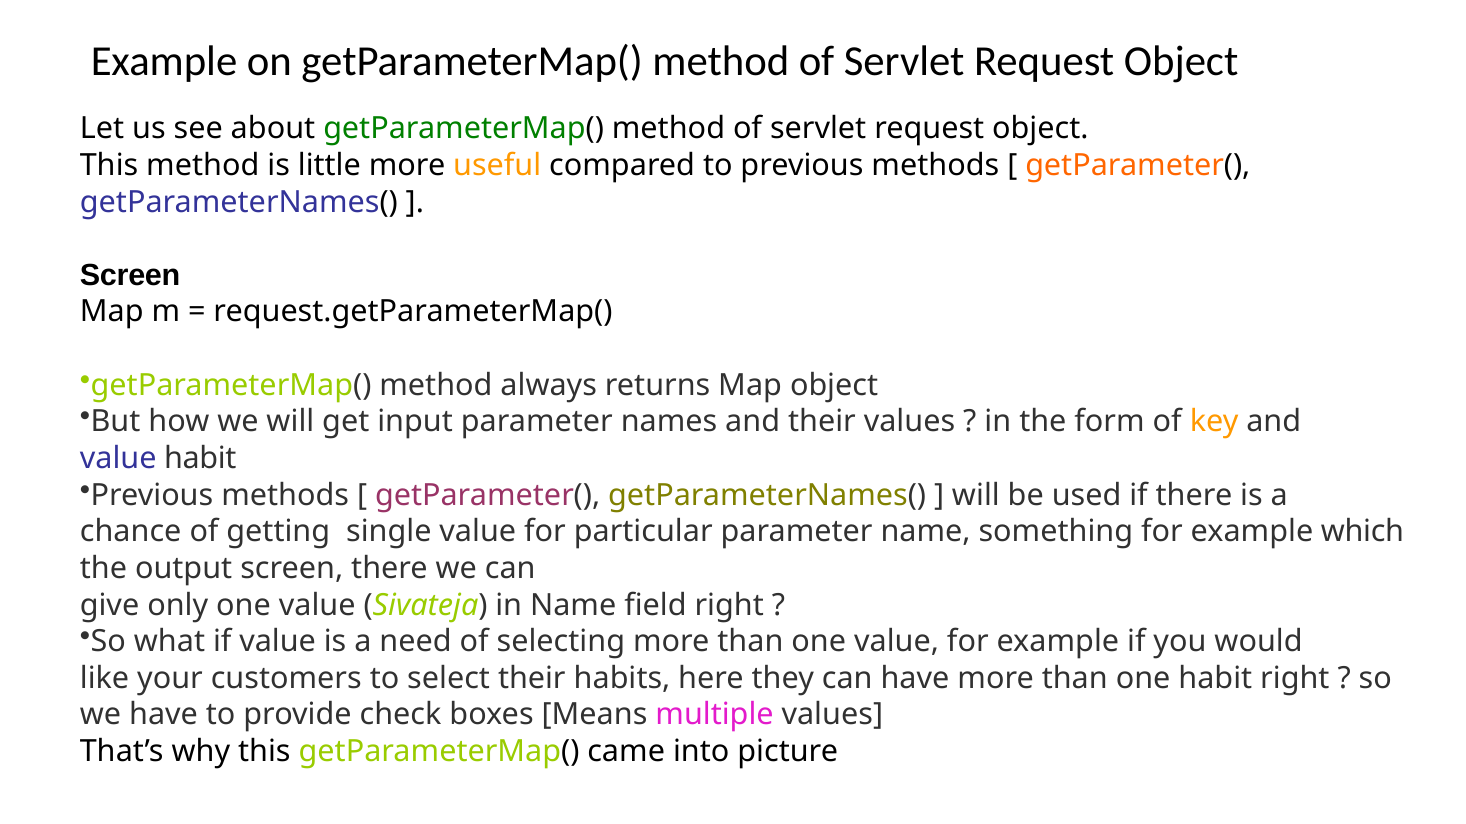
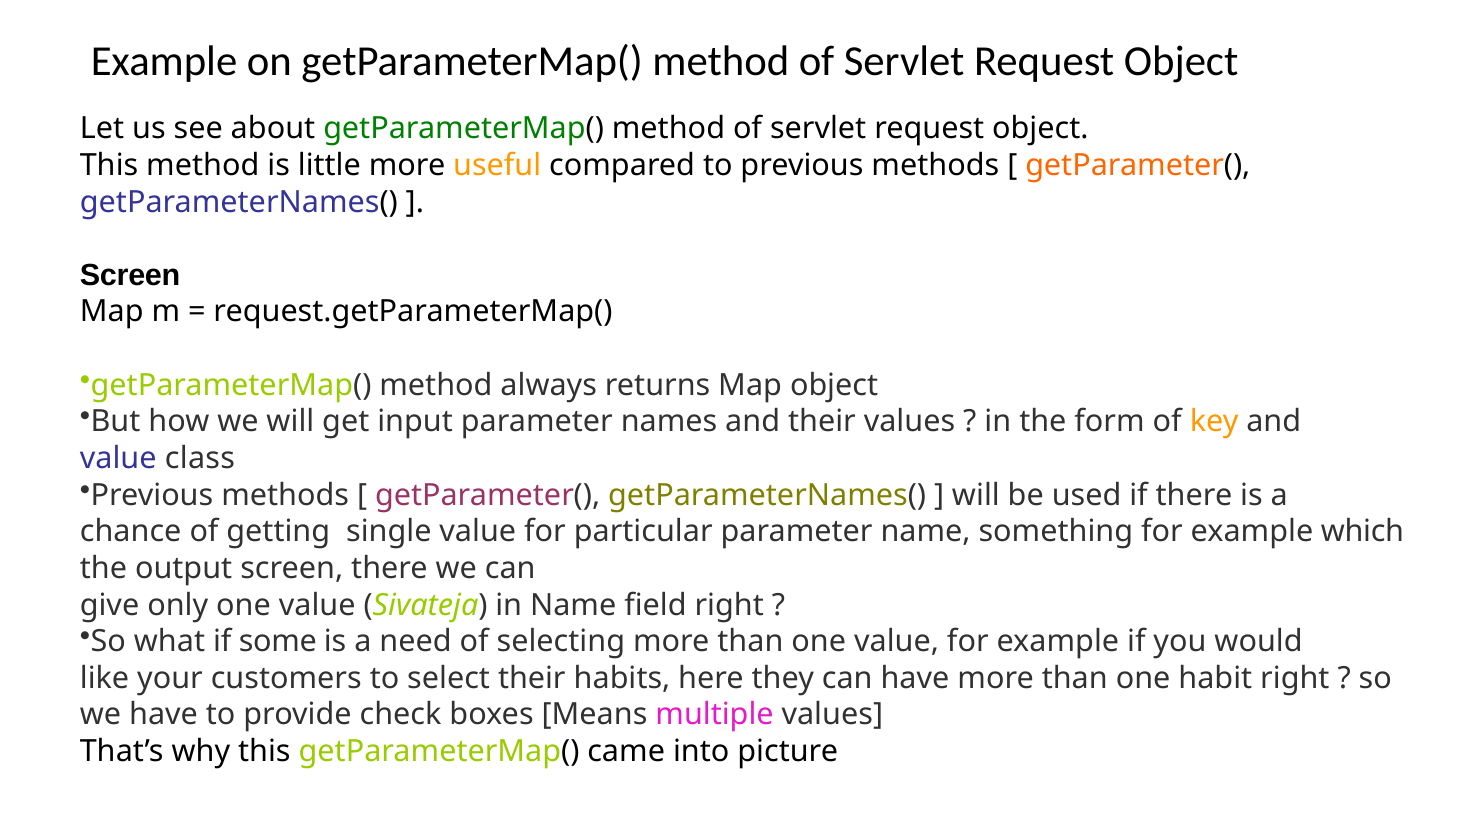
value habit: habit -> class (200, 459)
if value: value -> some (278, 642)
